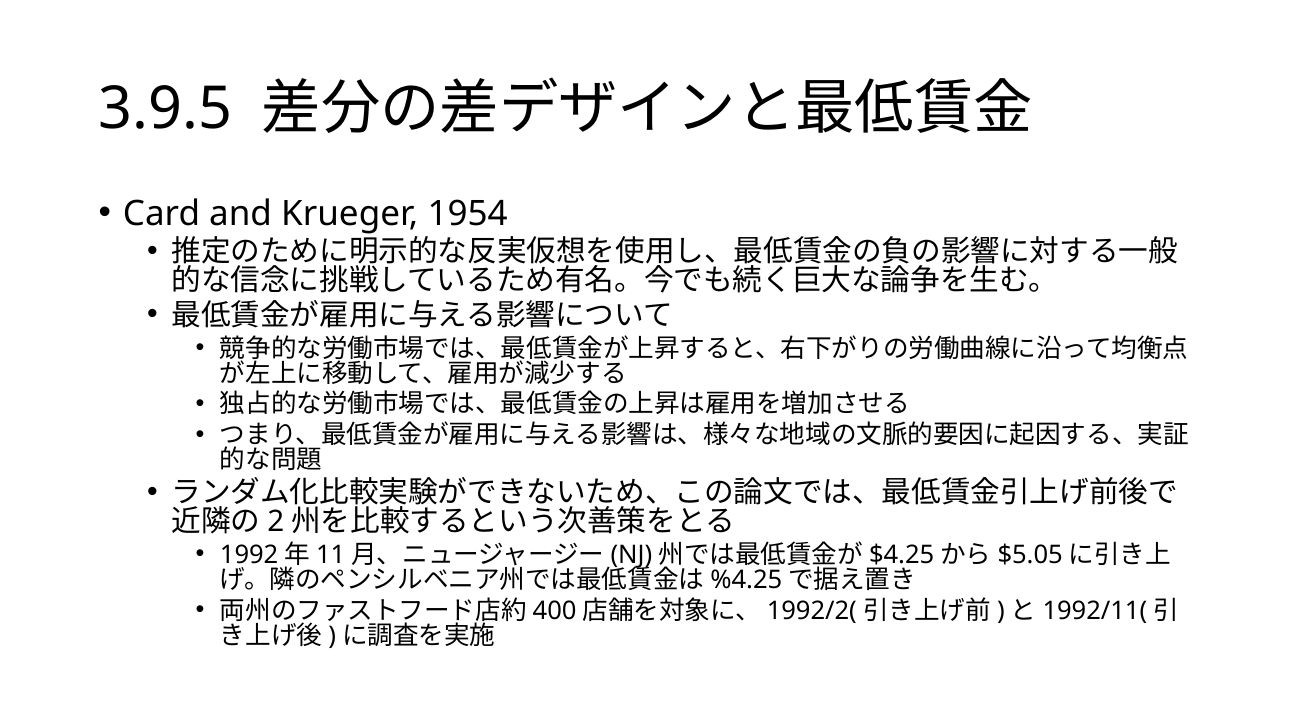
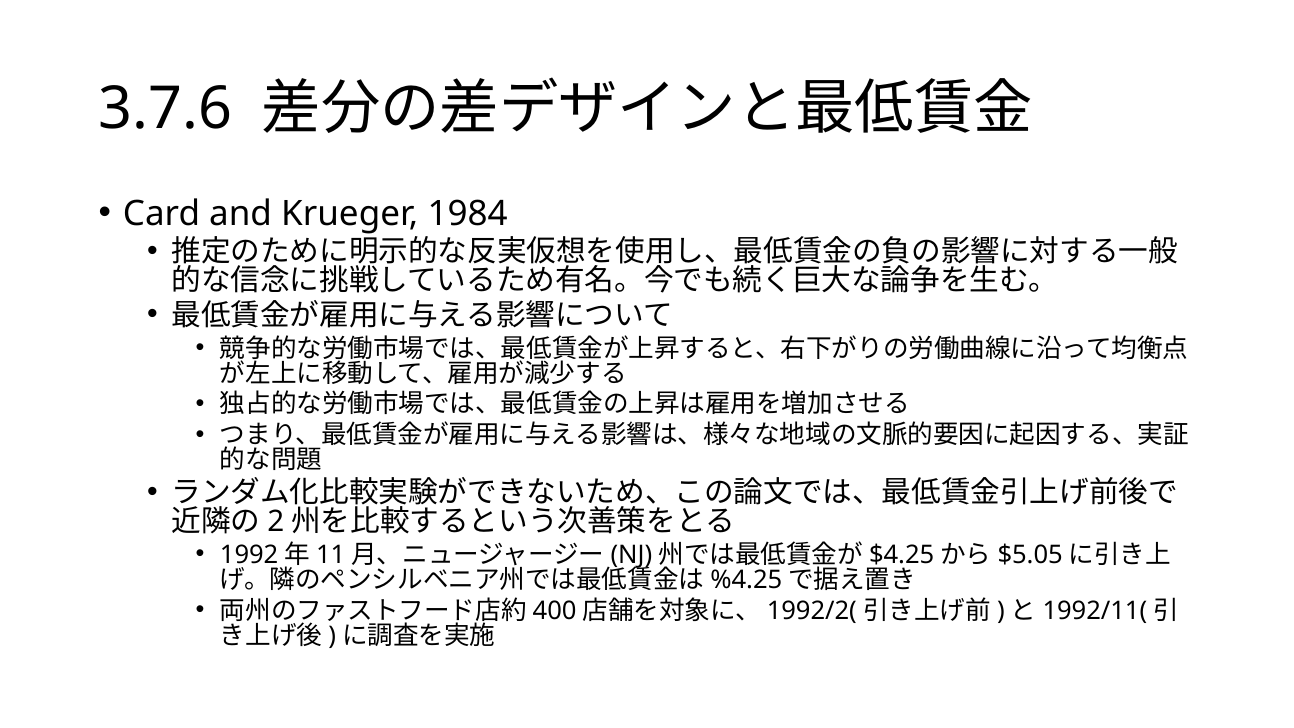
3.9.5: 3.9.5 -> 3.7.6 (165, 109)
1954: 1954 -> 1984 (468, 214)
